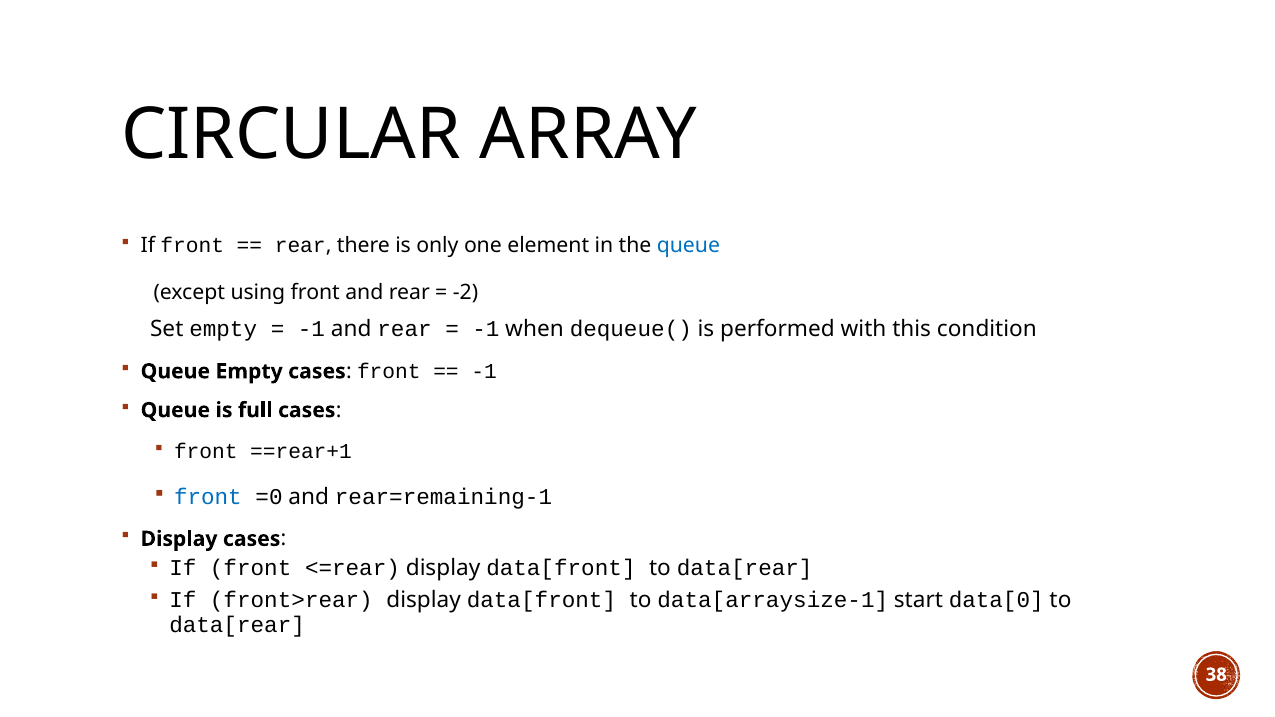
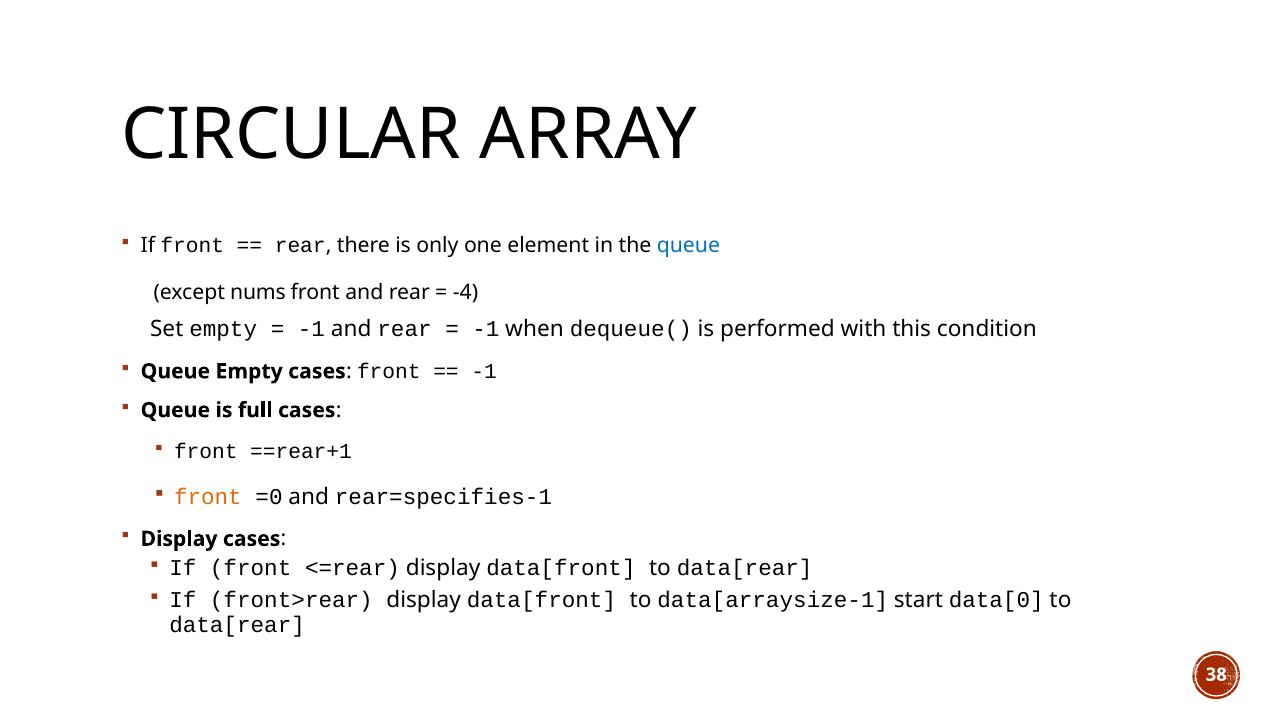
using: using -> nums (258, 292)
-2: -2 -> -4 (466, 292)
front colour: blue -> orange (208, 497)
rear=remaining-1: rear=remaining-1 -> rear=specifies-1 (443, 497)
